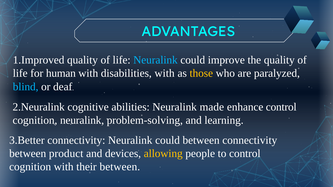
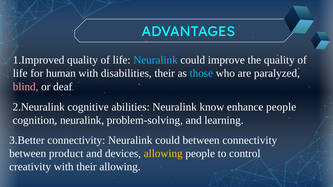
disabilities with: with -> their (165, 73)
those colour: yellow -> light blue (201, 73)
blind colour: light blue -> pink (26, 87)
made: made -> know (212, 107)
enhance control: control -> people (281, 107)
cognition: cognition -> creativity (30, 167)
their between: between -> allowing (120, 167)
